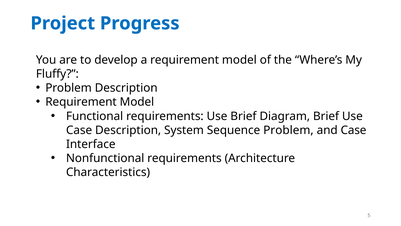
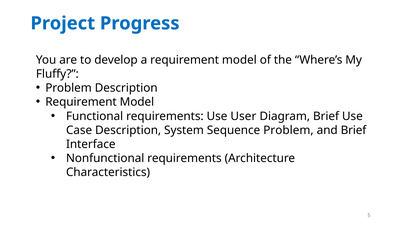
Use Brief: Brief -> User (243, 116)
and Case: Case -> Brief (354, 130)
